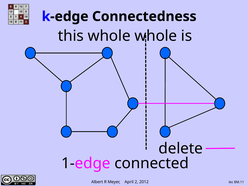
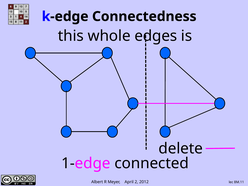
whole whole: whole -> edges (156, 36)
